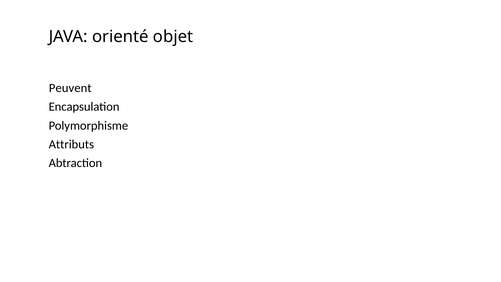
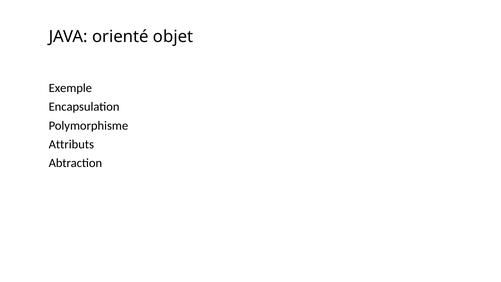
Peuvent: Peuvent -> Exemple (70, 88)
